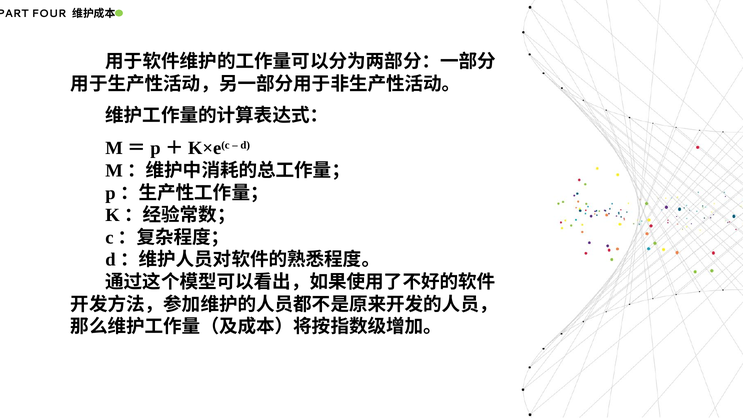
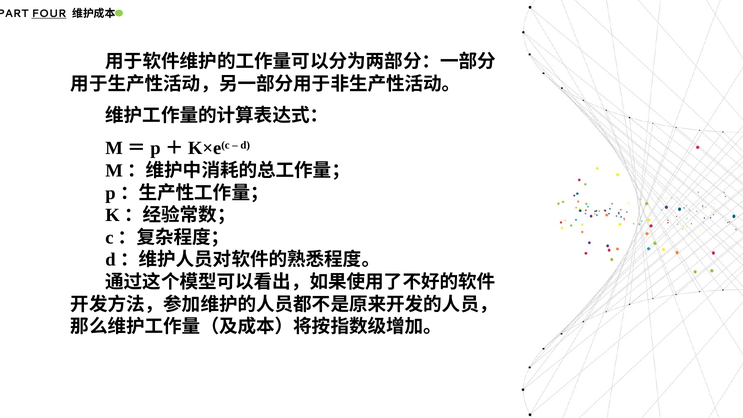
FOUR underline: none -> present (49, 14)
